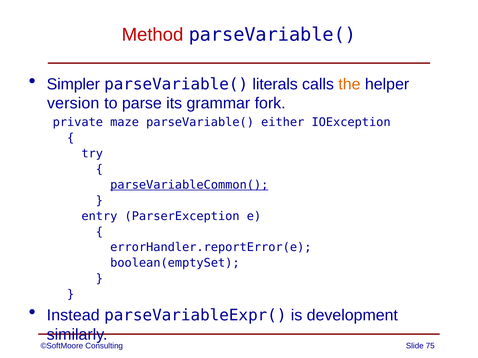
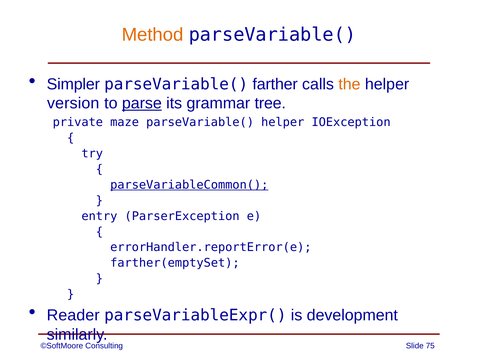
Method colour: red -> orange (153, 35)
literals: literals -> farther (275, 84)
parse underline: none -> present (142, 103)
fork: fork -> tree (270, 103)
parseVariable( either: either -> helper (283, 122)
boolean(emptySet: boolean(emptySet -> farther(emptySet (175, 263)
Instead: Instead -> Reader (73, 316)
